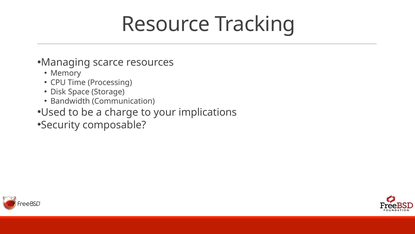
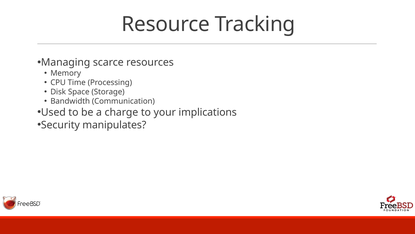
composable: composable -> manipulates (114, 125)
